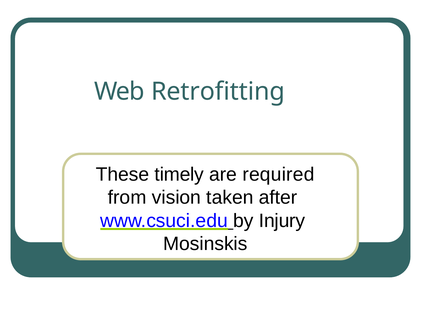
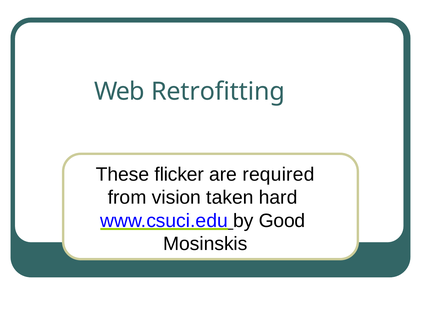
timely: timely -> flicker (179, 174)
after: after -> hard (278, 197)
Injury: Injury -> Good (282, 220)
